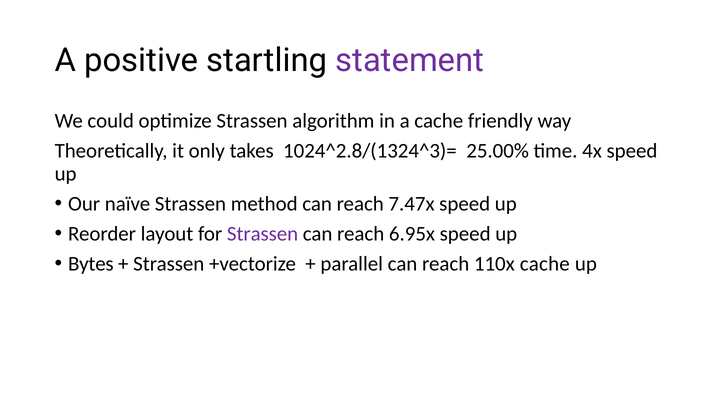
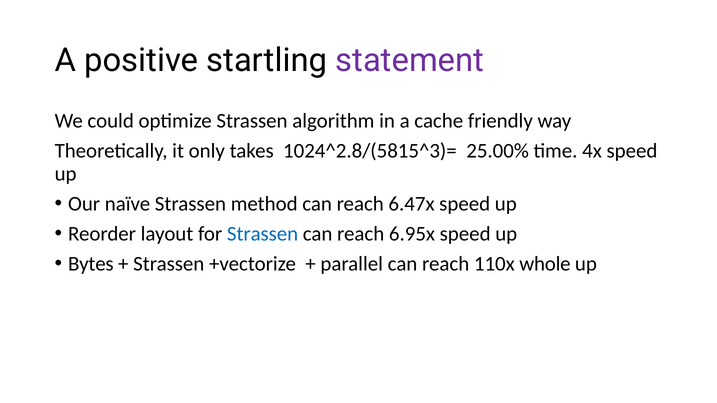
1024^2.8/(1324^3)=: 1024^2.8/(1324^3)= -> 1024^2.8/(5815^3)= (370, 151)
7.47x: 7.47x -> 6.47x (412, 204)
Strassen colour: purple -> blue (263, 234)
110x cache: cache -> whole (545, 264)
